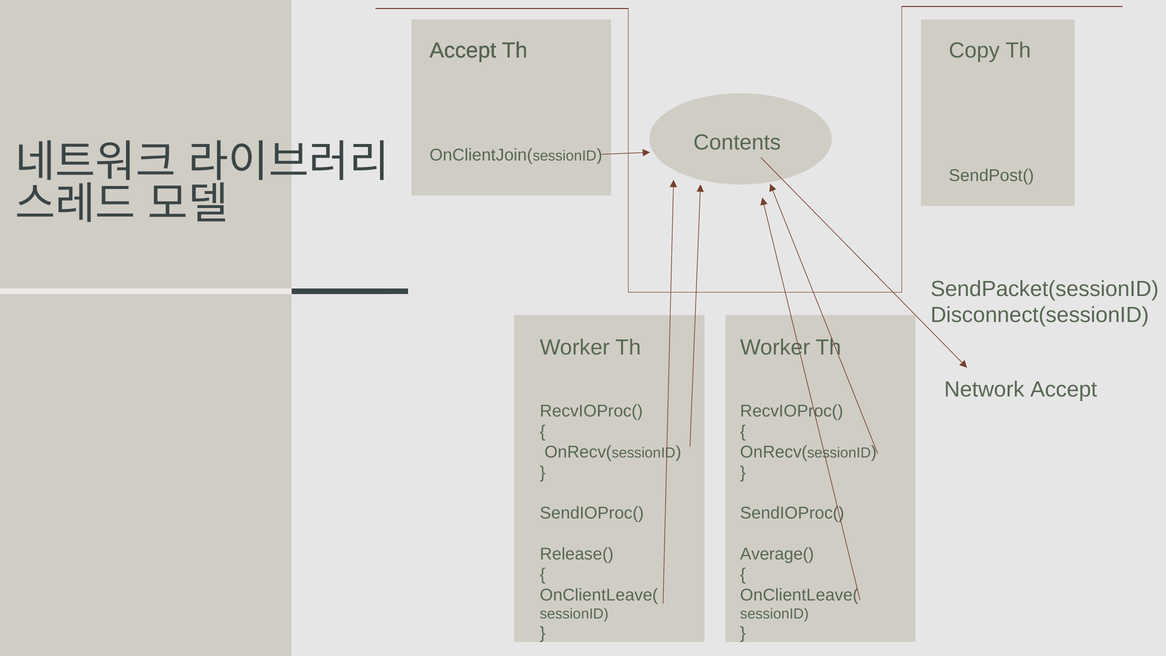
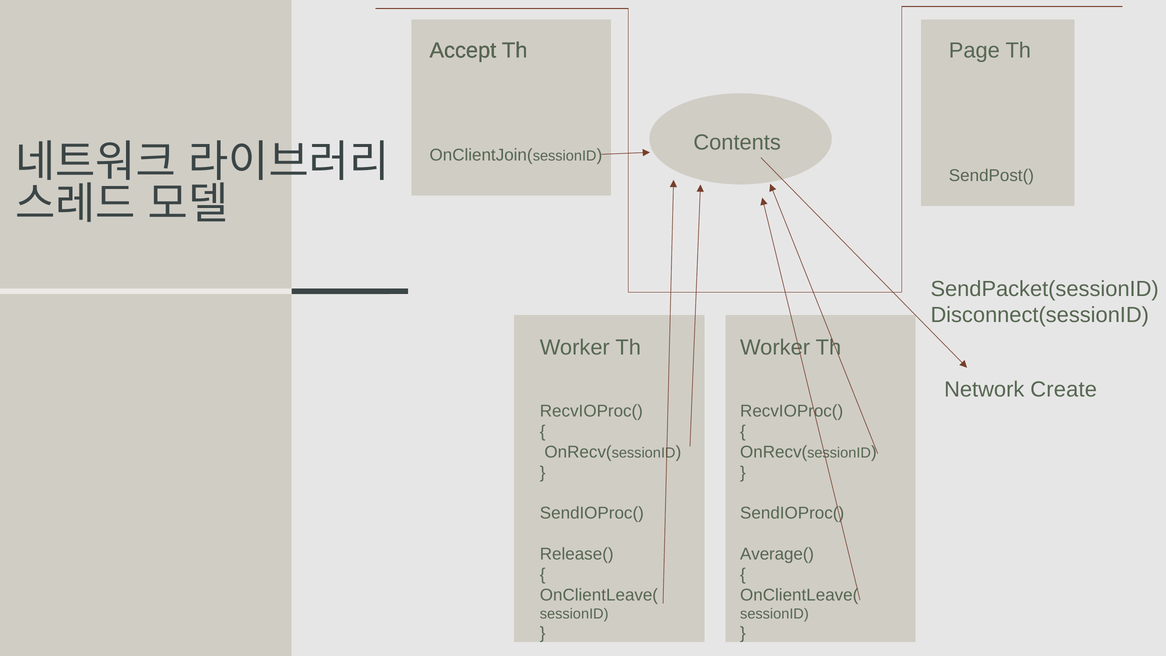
Copy: Copy -> Page (974, 50)
Network Accept: Accept -> Create (1064, 389)
